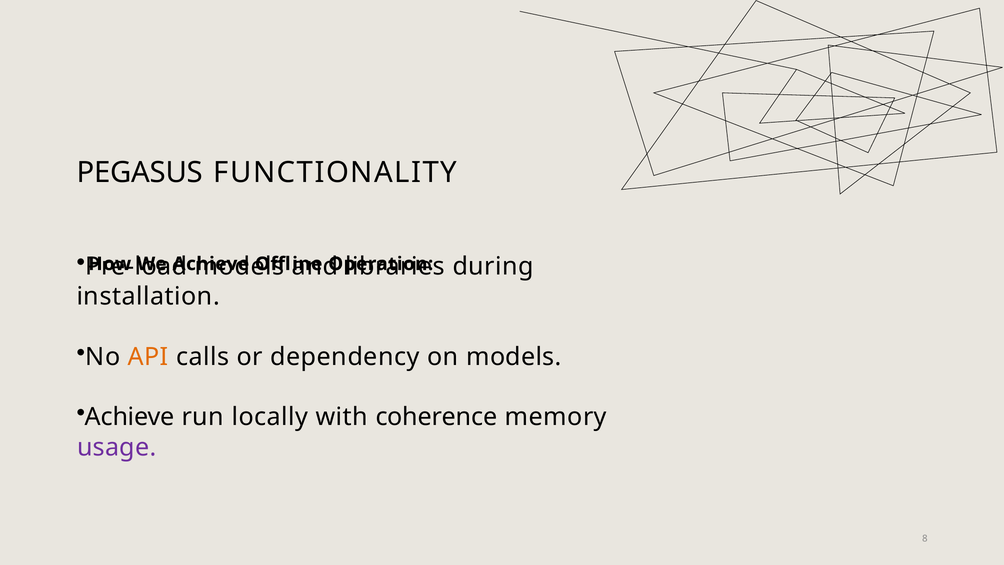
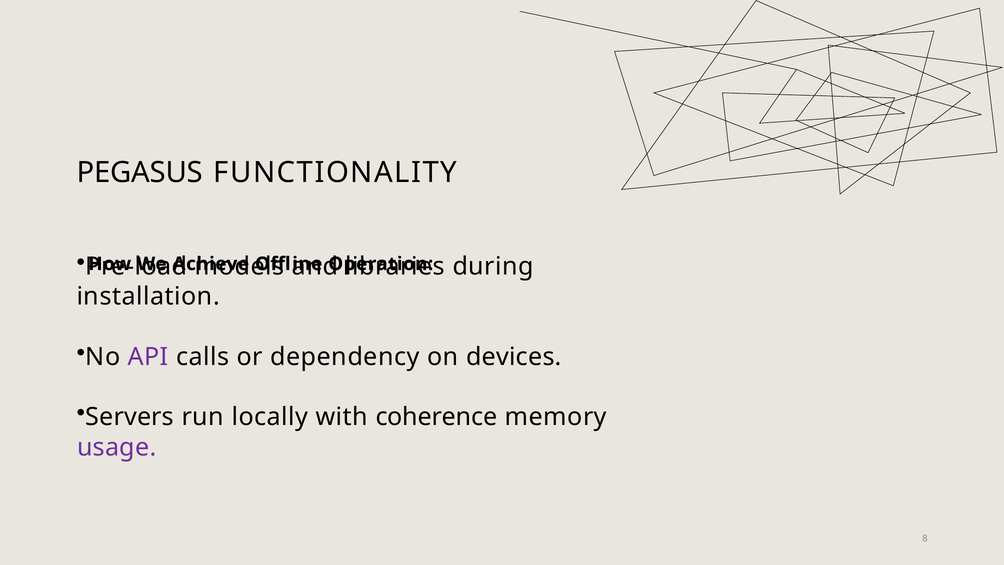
API colour: orange -> purple (148, 357)
on models: models -> devices (514, 357)
Achieve: Achieve -> Servers (130, 417)
